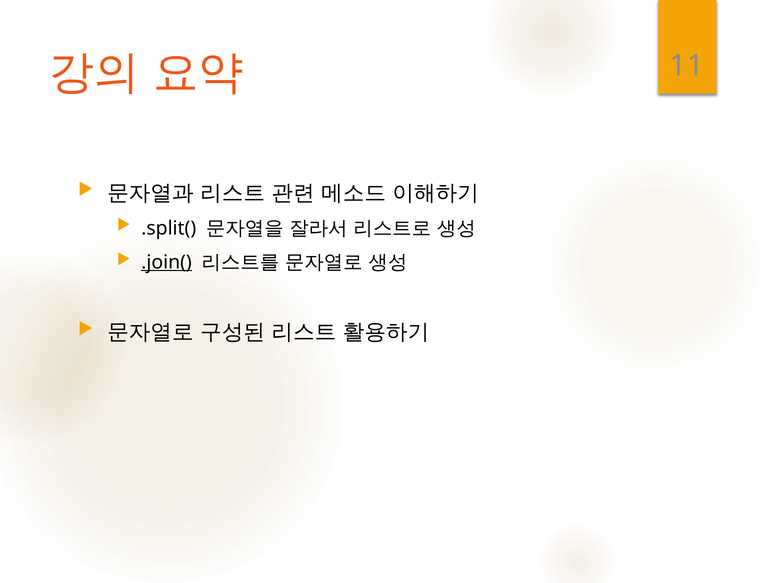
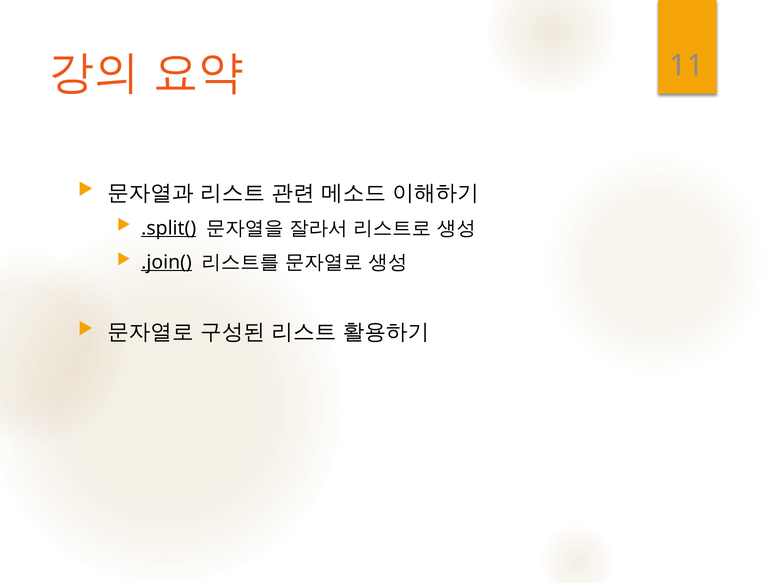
.split( underline: none -> present (169, 228)
